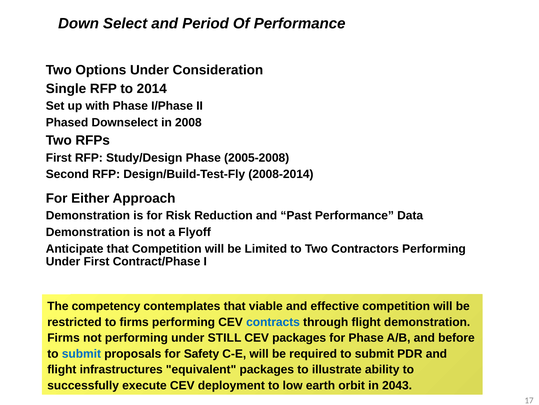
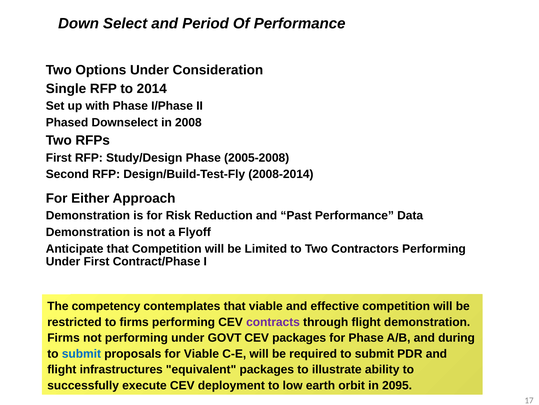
contracts colour: blue -> purple (273, 322)
STILL: STILL -> GOVT (225, 337)
before: before -> during (457, 337)
for Safety: Safety -> Viable (201, 353)
2043: 2043 -> 2095 (397, 385)
